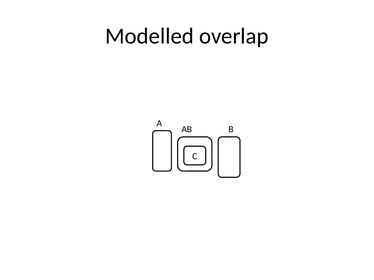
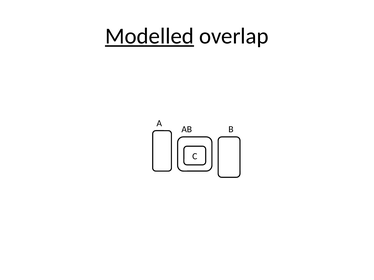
Modelled underline: none -> present (150, 36)
